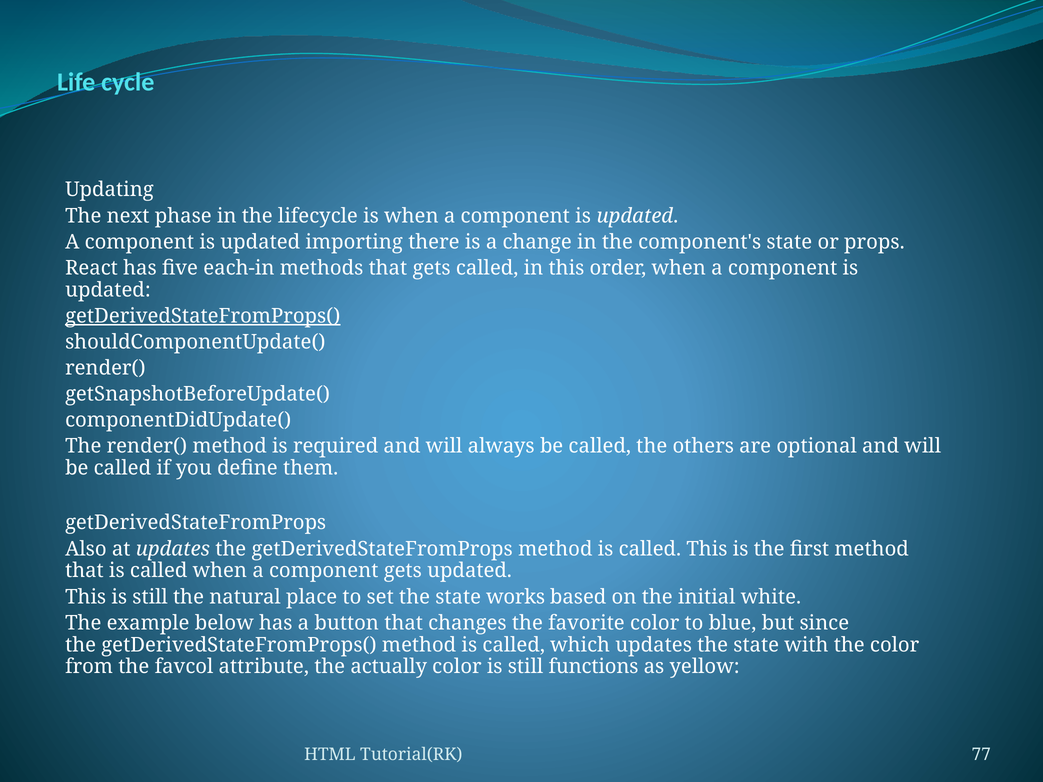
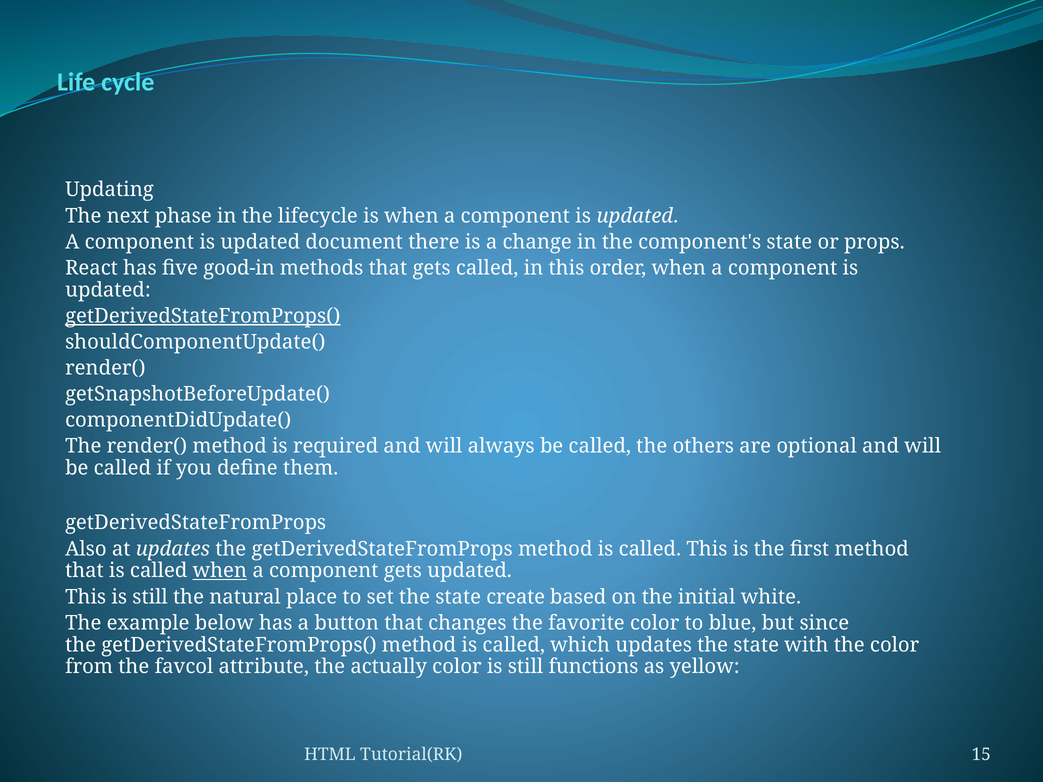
importing: importing -> document (354, 242)
each-in: each-in -> good-in (239, 268)
when underline: none -> present (220, 571)
works: works -> create (516, 597)
77: 77 -> 15 (981, 755)
